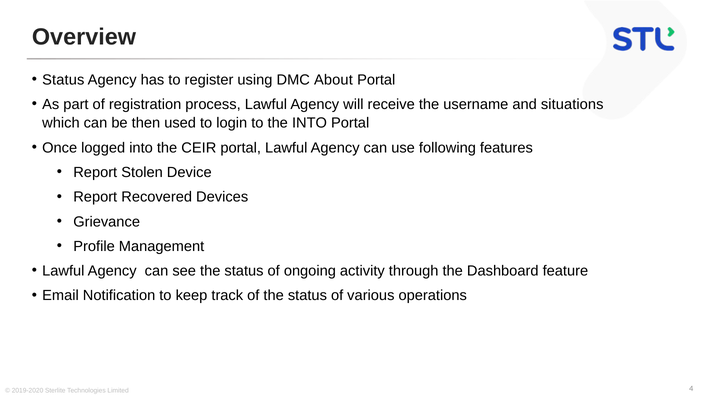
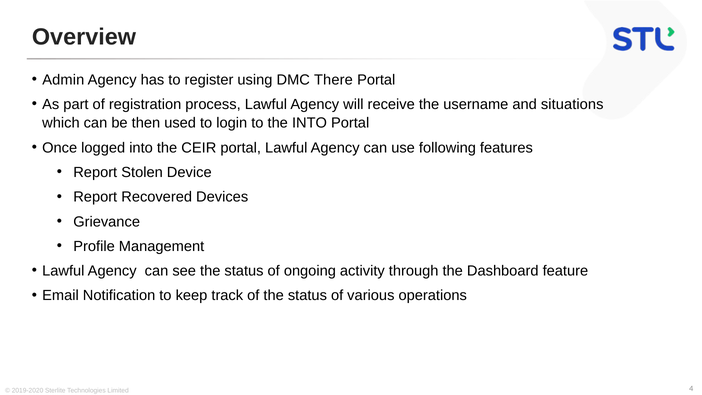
Status: Status -> Admin (63, 80)
About: About -> There (333, 80)
